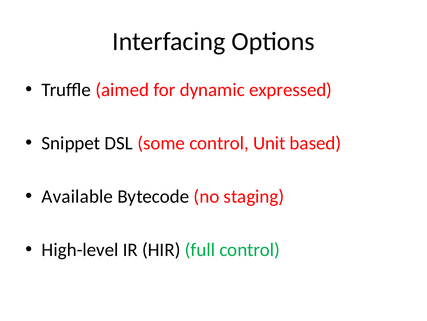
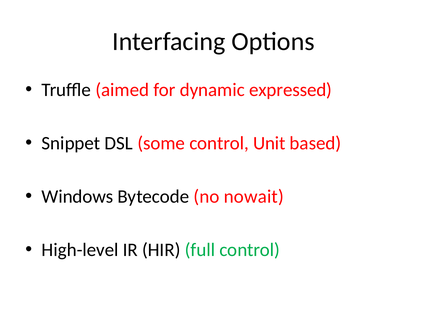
Available: Available -> Windows (77, 196)
staging: staging -> nowait (254, 196)
